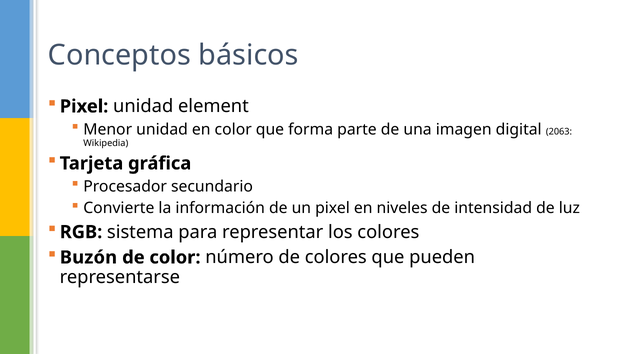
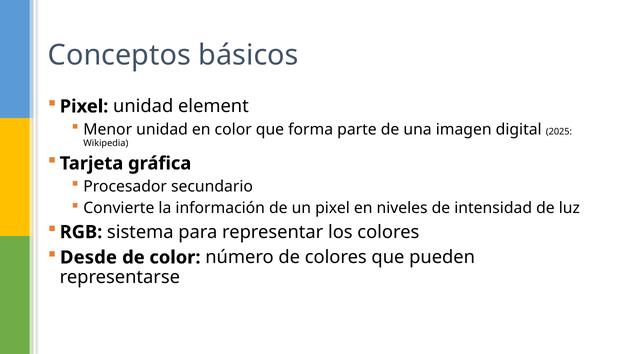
2063: 2063 -> 2025 (559, 132)
Buzón: Buzón -> Desde (88, 257)
